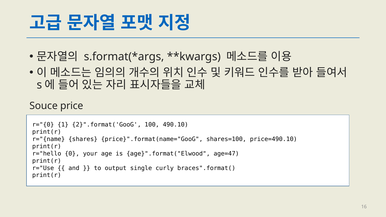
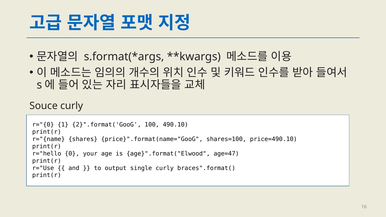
Souce price: price -> curly (72, 106)
